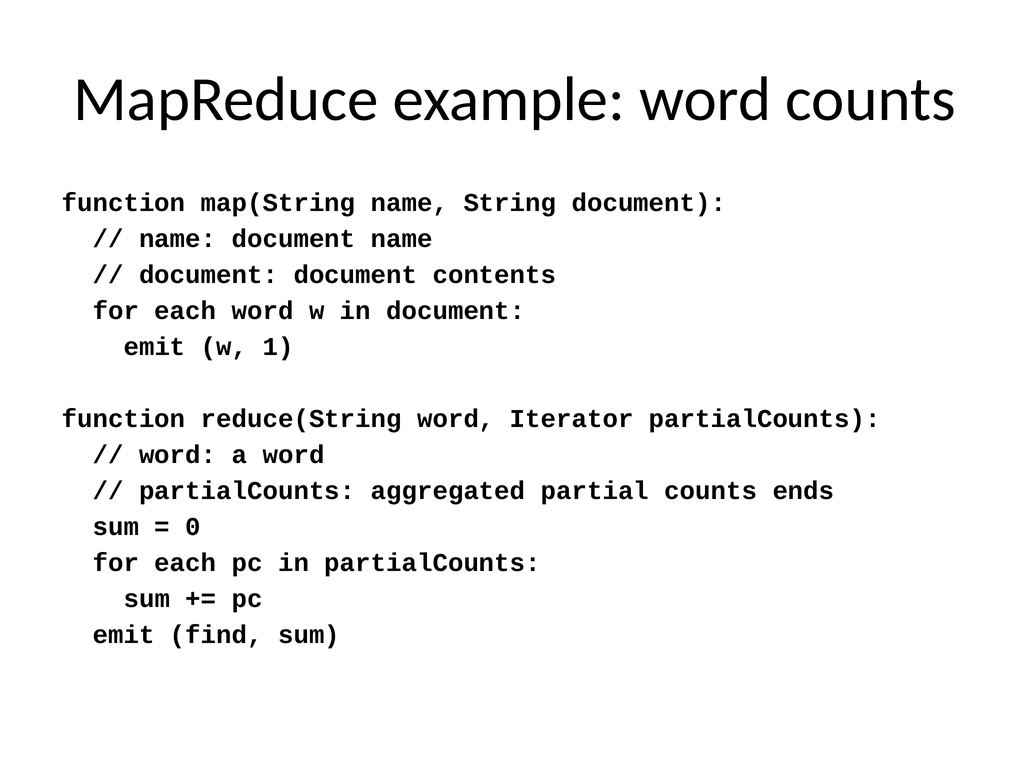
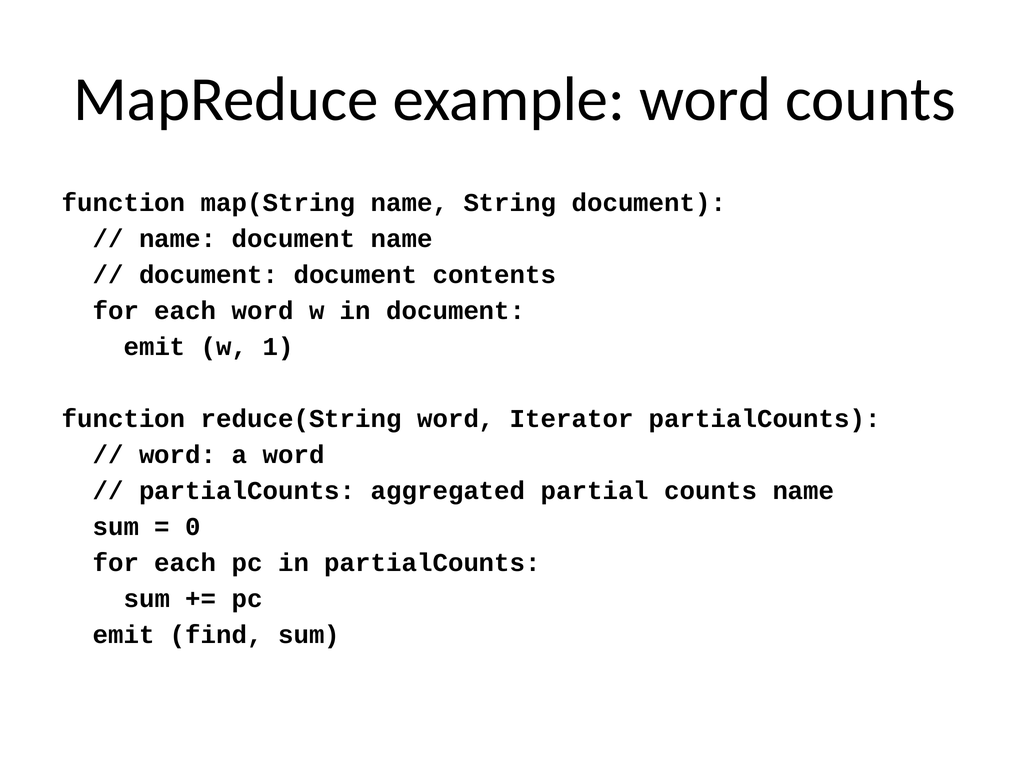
counts ends: ends -> name (803, 491)
